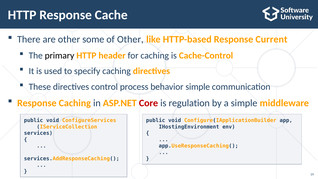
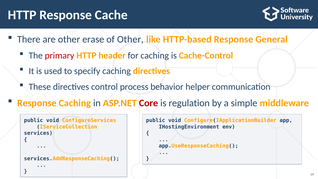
some: some -> erase (93, 39)
Current: Current -> General (272, 39)
primary colour: black -> red (60, 55)
behavior simple: simple -> helper (198, 87)
